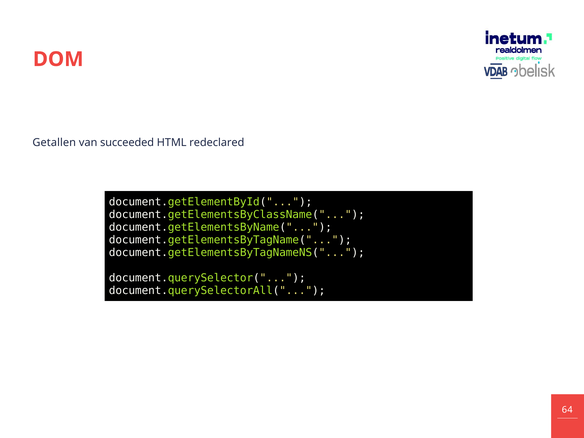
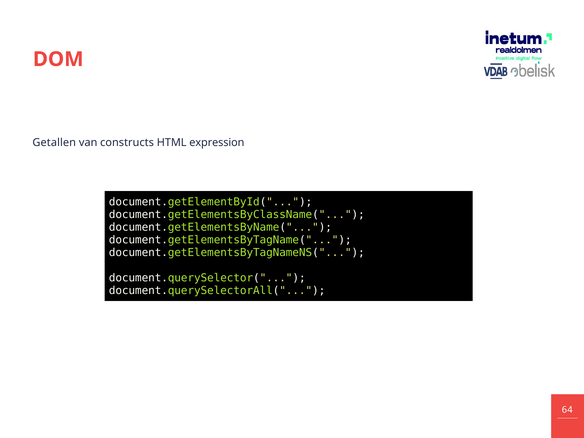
succeeded: succeeded -> constructs (127, 143)
redeclared: redeclared -> expression (217, 143)
